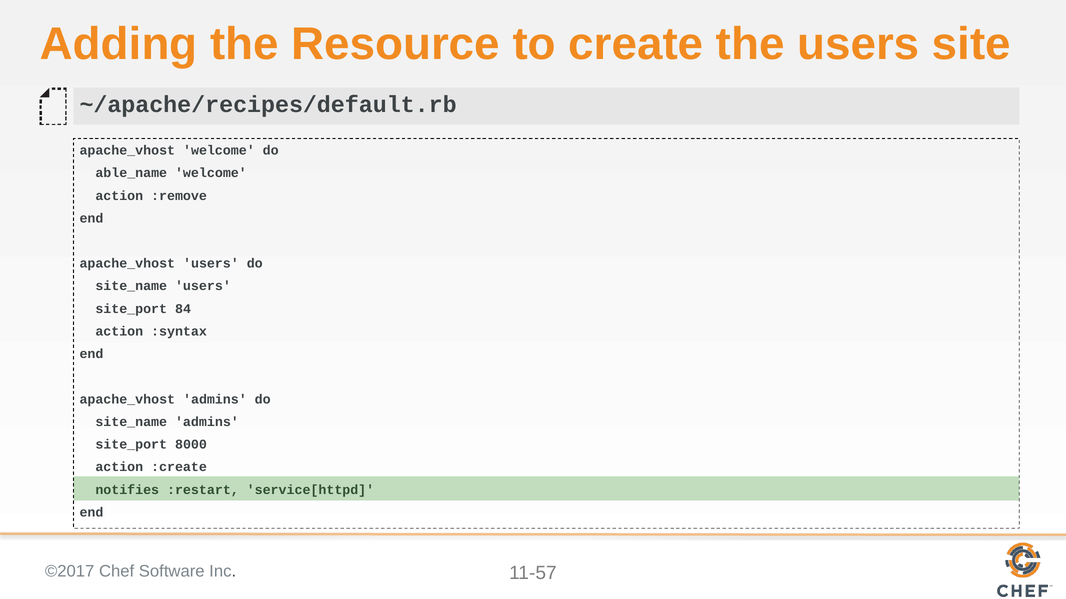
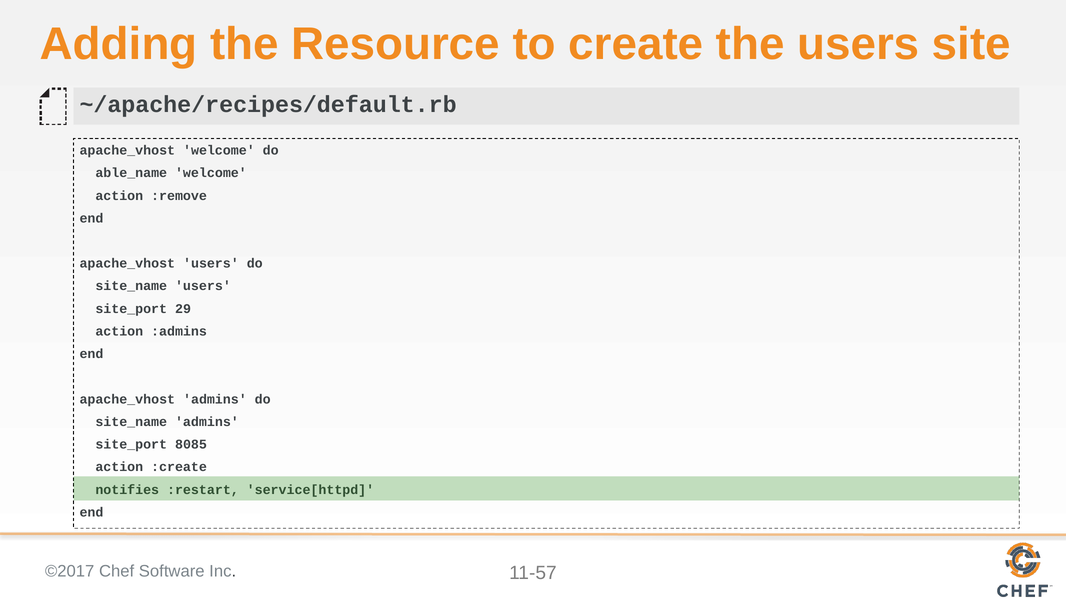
84: 84 -> 29 (183, 309)
:syntax: :syntax -> :admins (179, 332)
8000: 8000 -> 8085 (191, 445)
